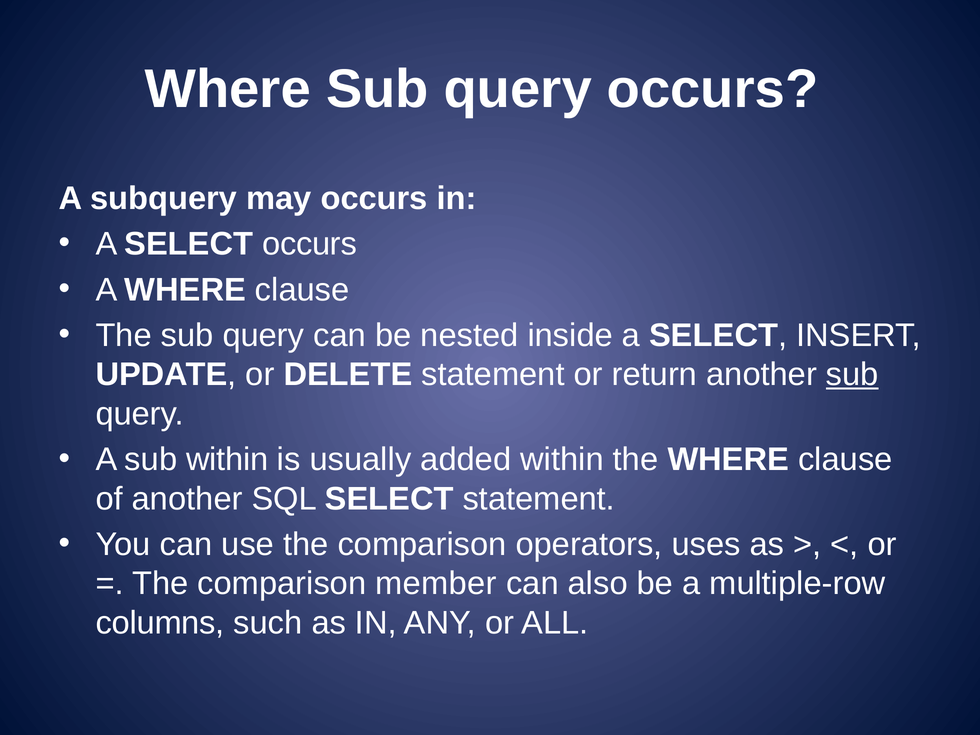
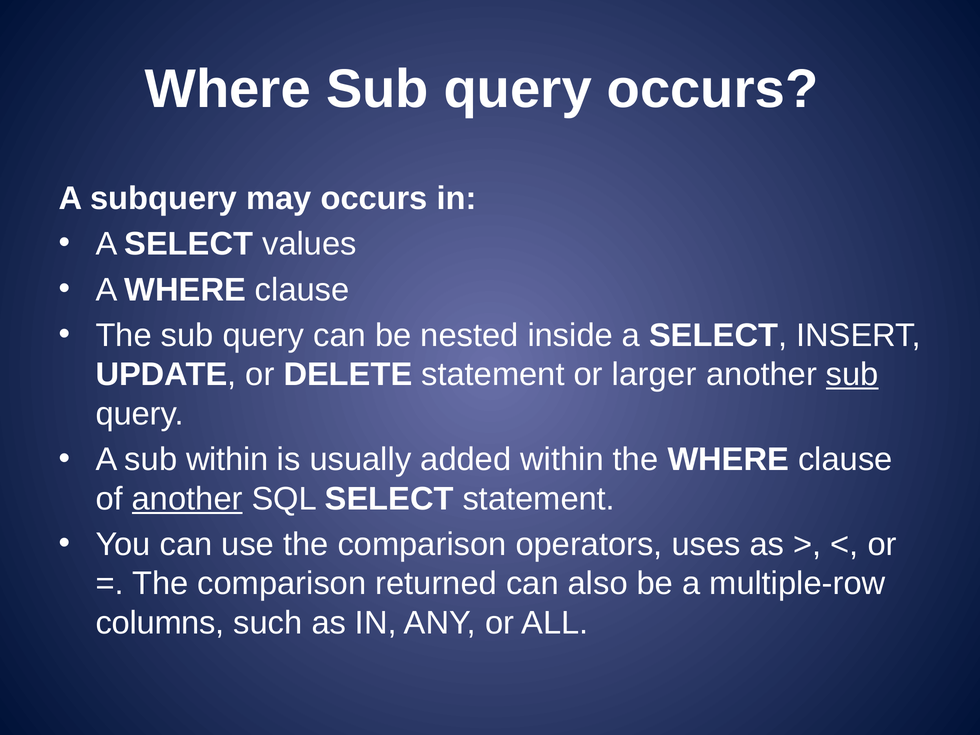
SELECT occurs: occurs -> values (309, 244)
return: return -> larger (654, 375)
another underline: none -> present (187, 499)
member: member -> returned (436, 584)
